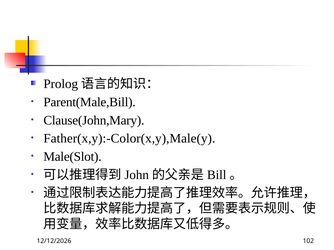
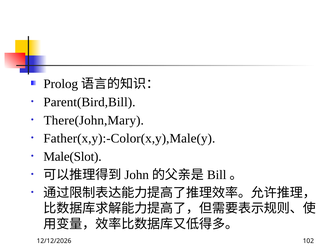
Parent(Male,Bill: Parent(Male,Bill -> Parent(Bird,Bill (89, 102)
Clause(John,Mary: Clause(John,Mary -> There(John,Mary (94, 120)
